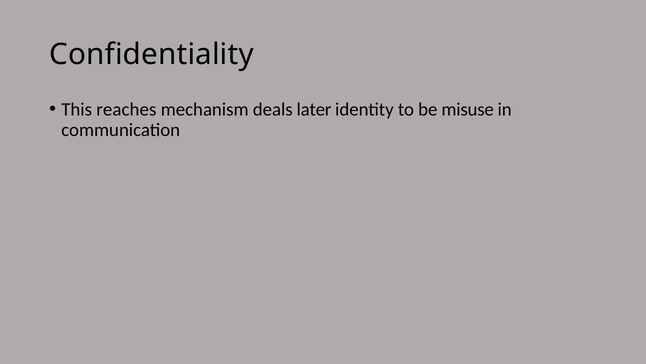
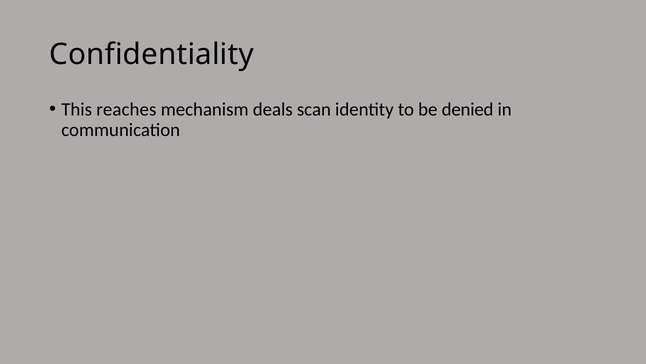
later: later -> scan (314, 109)
misuse: misuse -> denied (468, 109)
